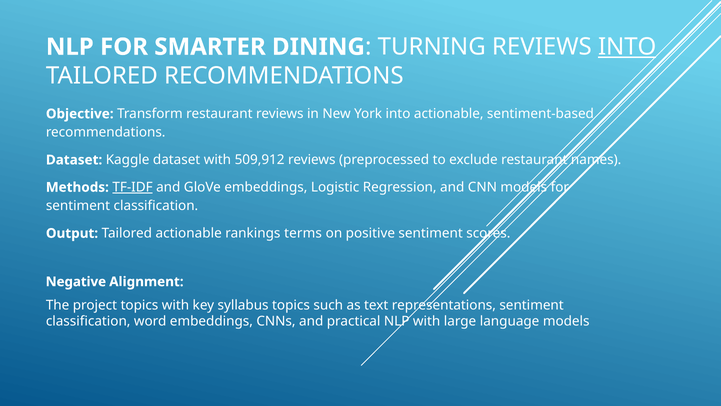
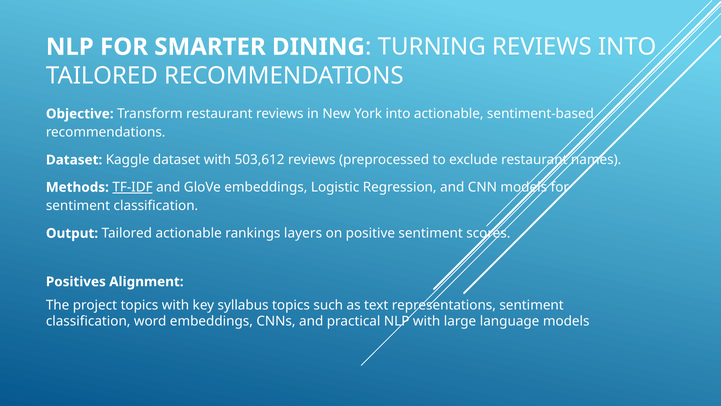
INTO underline: present -> none (627, 47)
509,912: 509,912 -> 503,612 (260, 160)
terms: terms -> layers (303, 233)
Negative: Negative -> Positives (76, 281)
